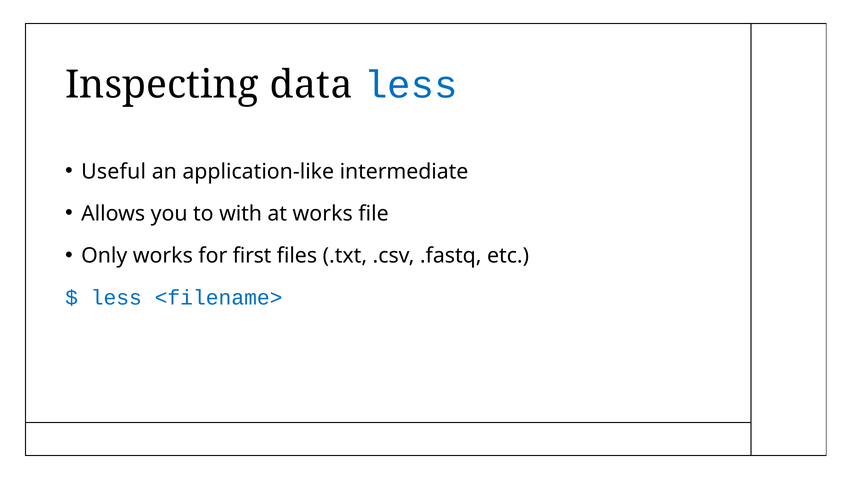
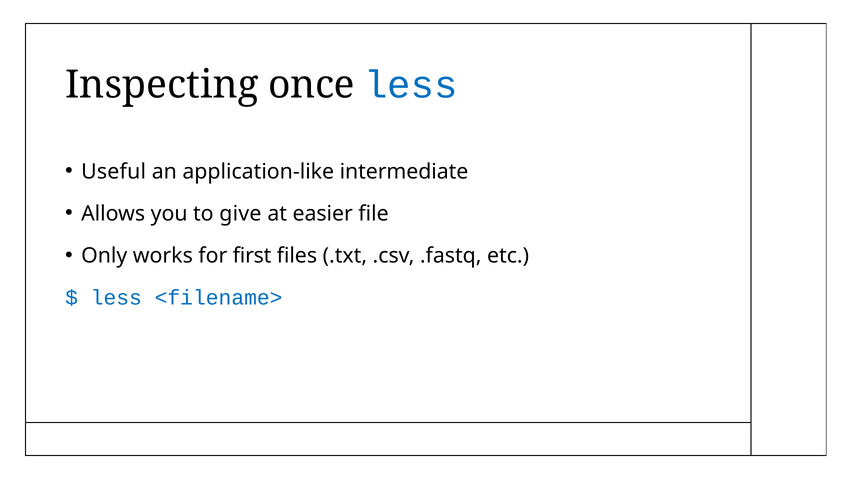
data: data -> once (311, 85)
with: with -> give (240, 214)
at works: works -> easier (323, 214)
